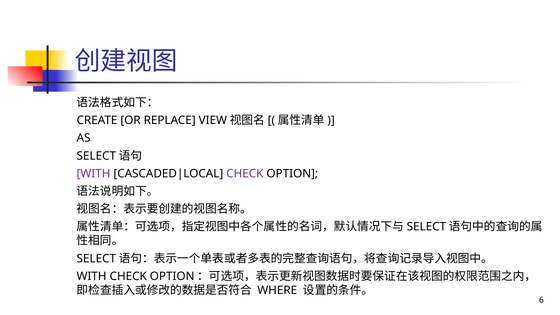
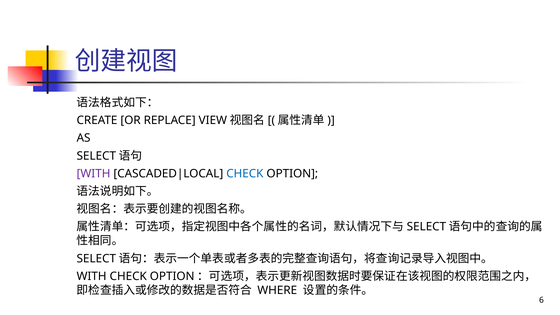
CHECK colour: purple -> blue (245, 174)
